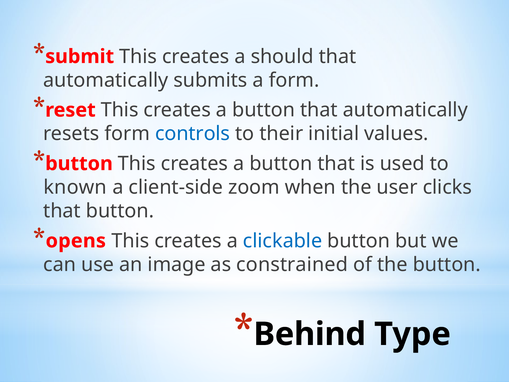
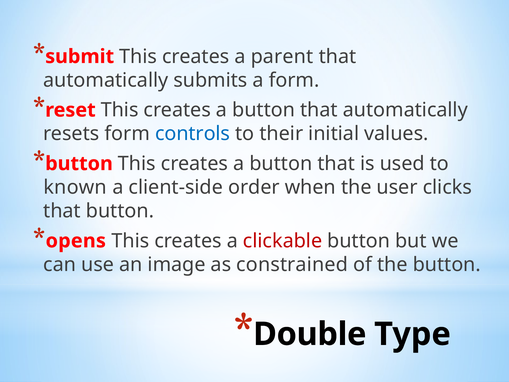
should: should -> parent (282, 56)
zoom: zoom -> order (254, 187)
clickable colour: blue -> red (283, 241)
Behind: Behind -> Double (310, 334)
